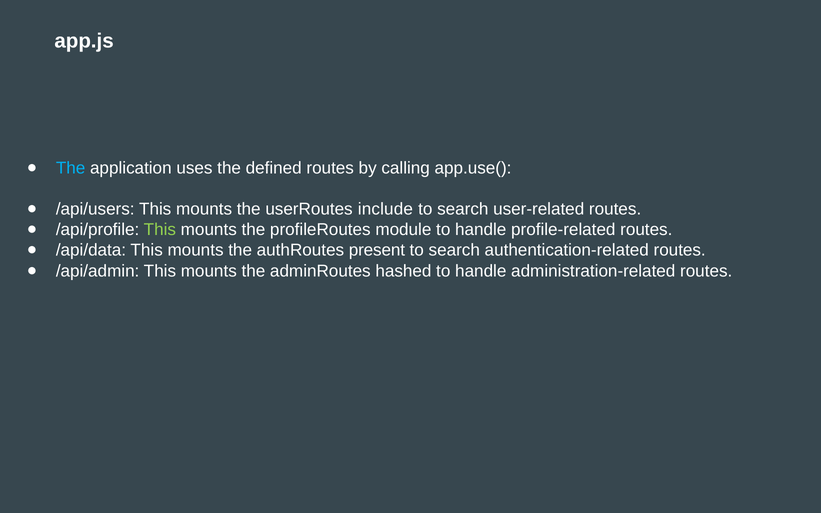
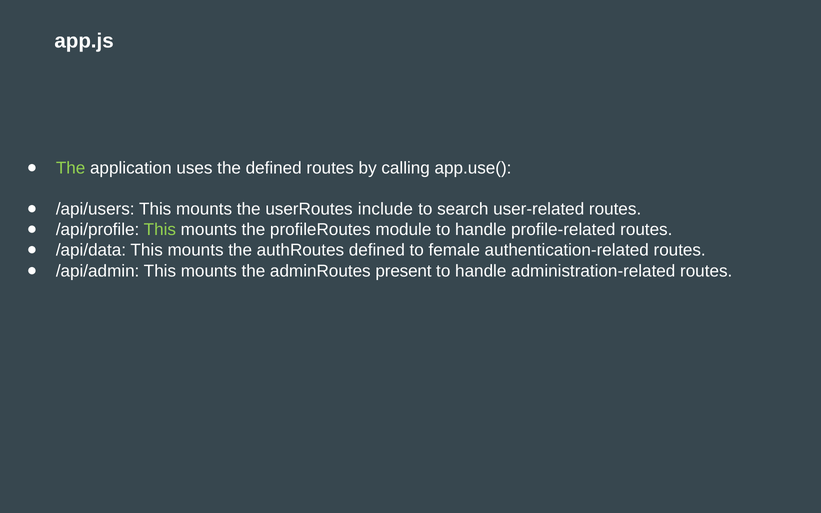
The colour: light blue -> light green (71, 168)
authRoutes present: present -> defined (377, 250)
search: search -> female (454, 250)
hashed: hashed -> present (404, 271)
